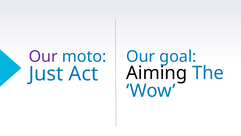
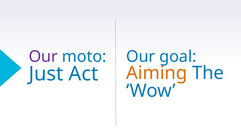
Aiming colour: black -> orange (157, 73)
